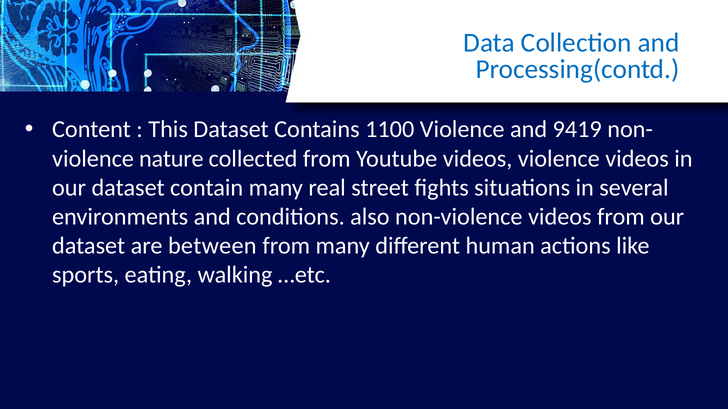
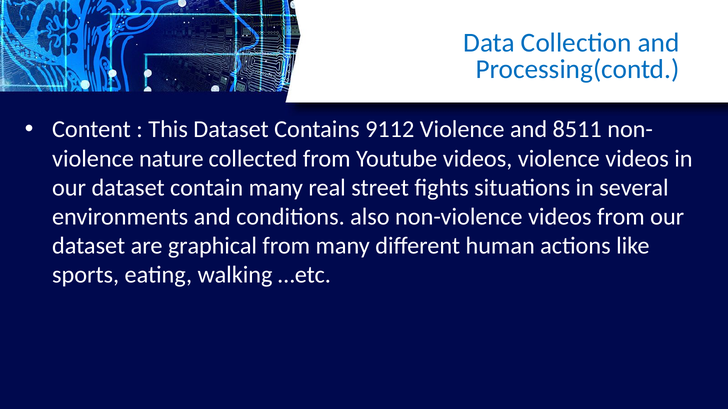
1100: 1100 -> 9112 (390, 130)
9419: 9419 -> 8511 (577, 130)
between: between -> graphical (212, 246)
